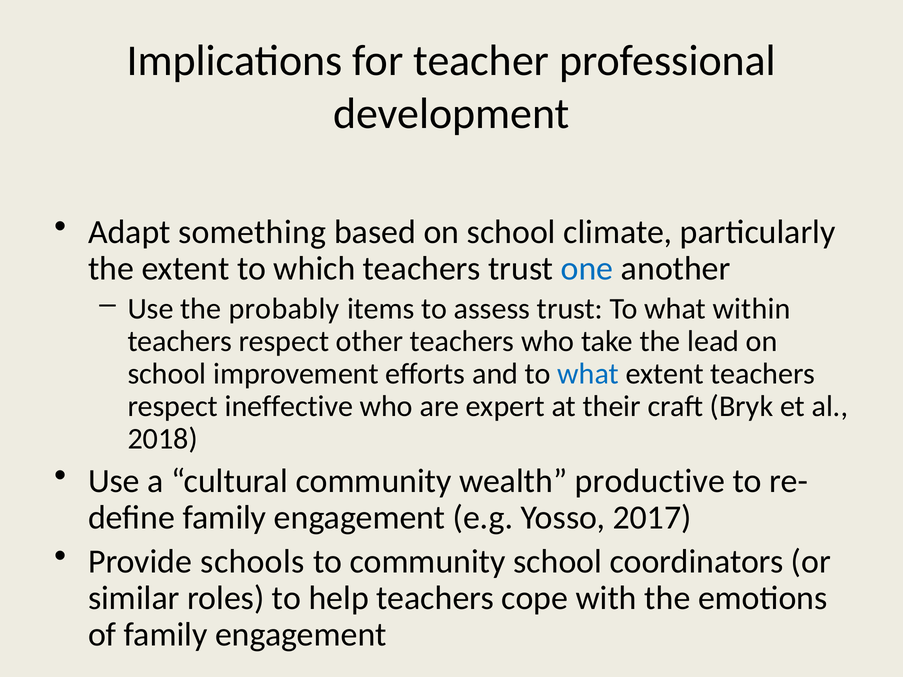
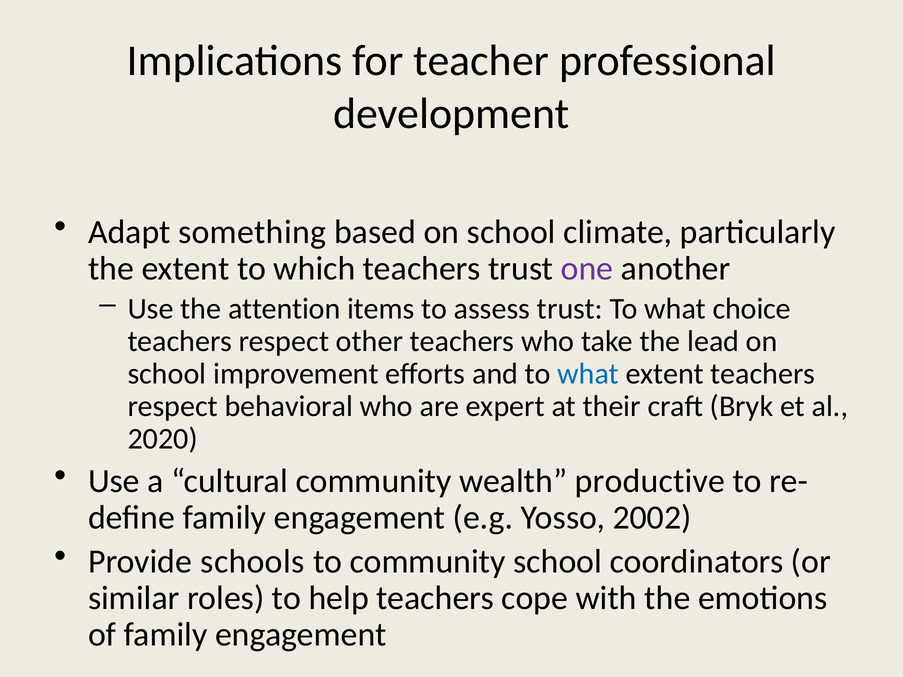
one colour: blue -> purple (587, 269)
probably: probably -> attention (284, 309)
within: within -> choice (752, 309)
ineffective: ineffective -> behavioral (289, 407)
2018: 2018 -> 2020 (163, 439)
2017: 2017 -> 2002 (652, 518)
